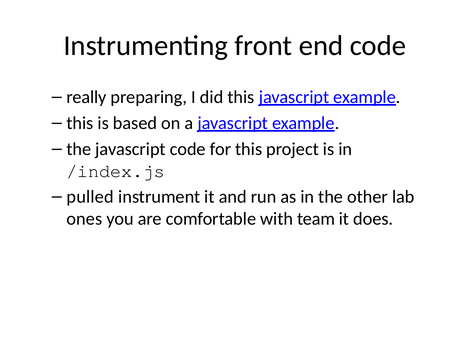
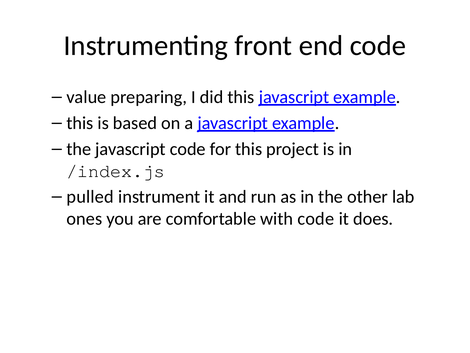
really: really -> value (86, 97)
with team: team -> code (316, 218)
